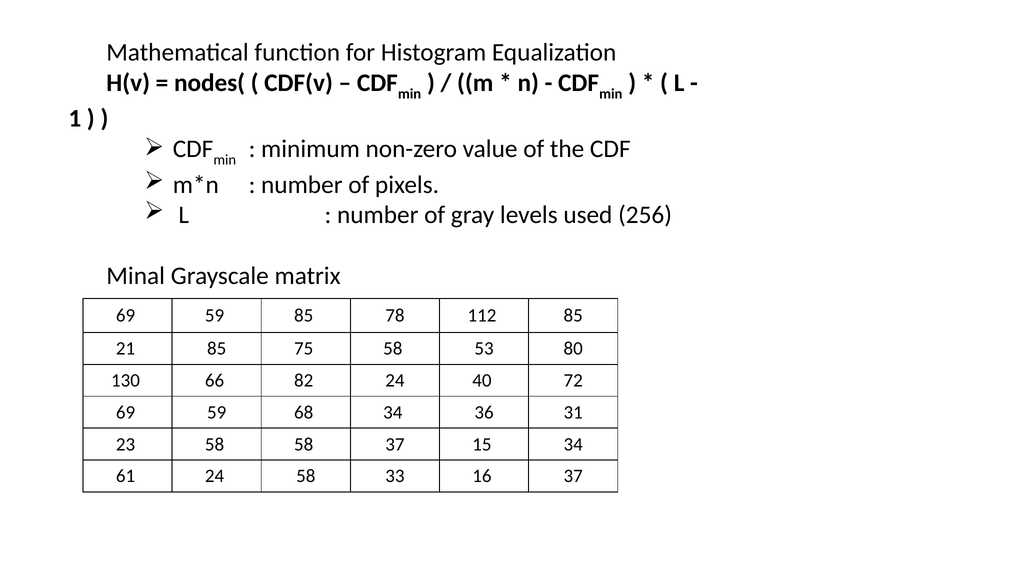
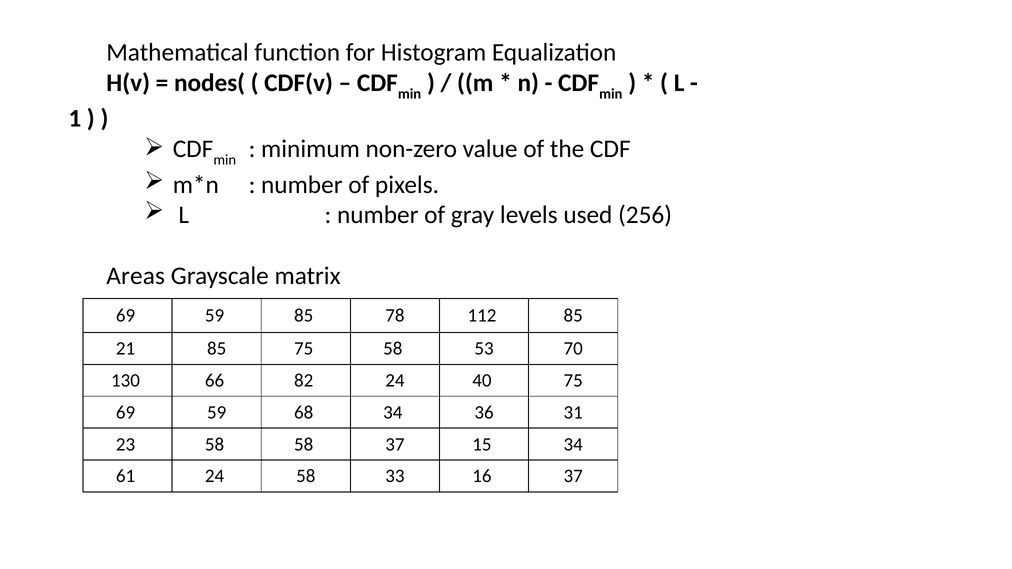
Minal: Minal -> Areas (136, 276)
80: 80 -> 70 (573, 349)
40 72: 72 -> 75 (573, 381)
